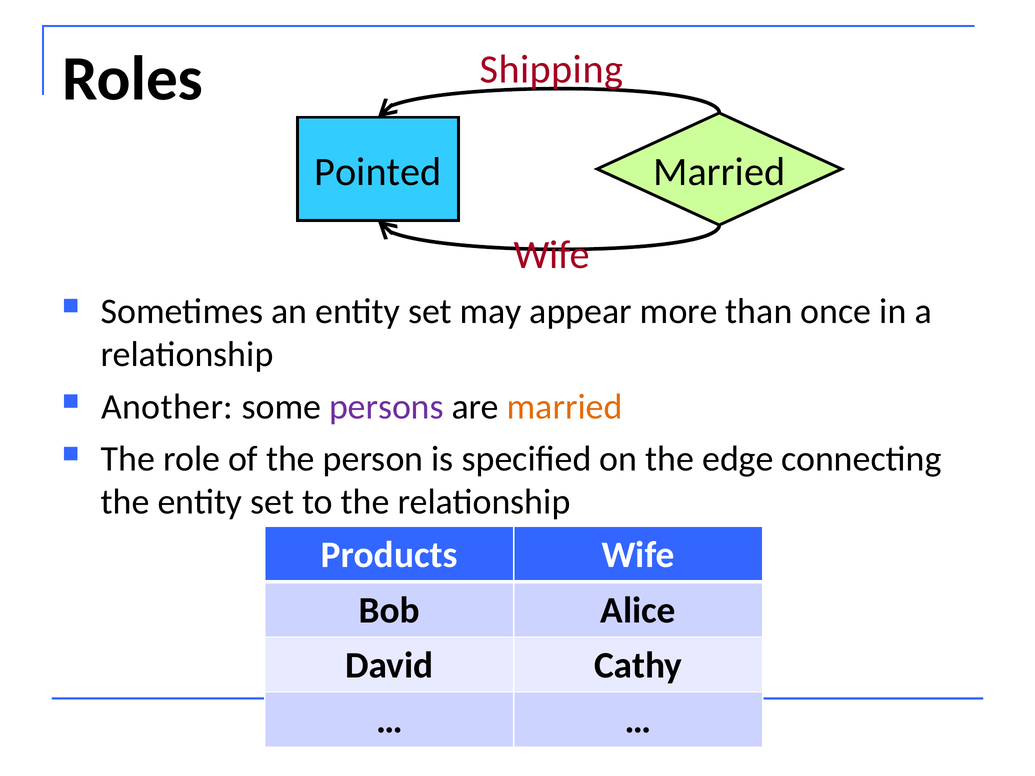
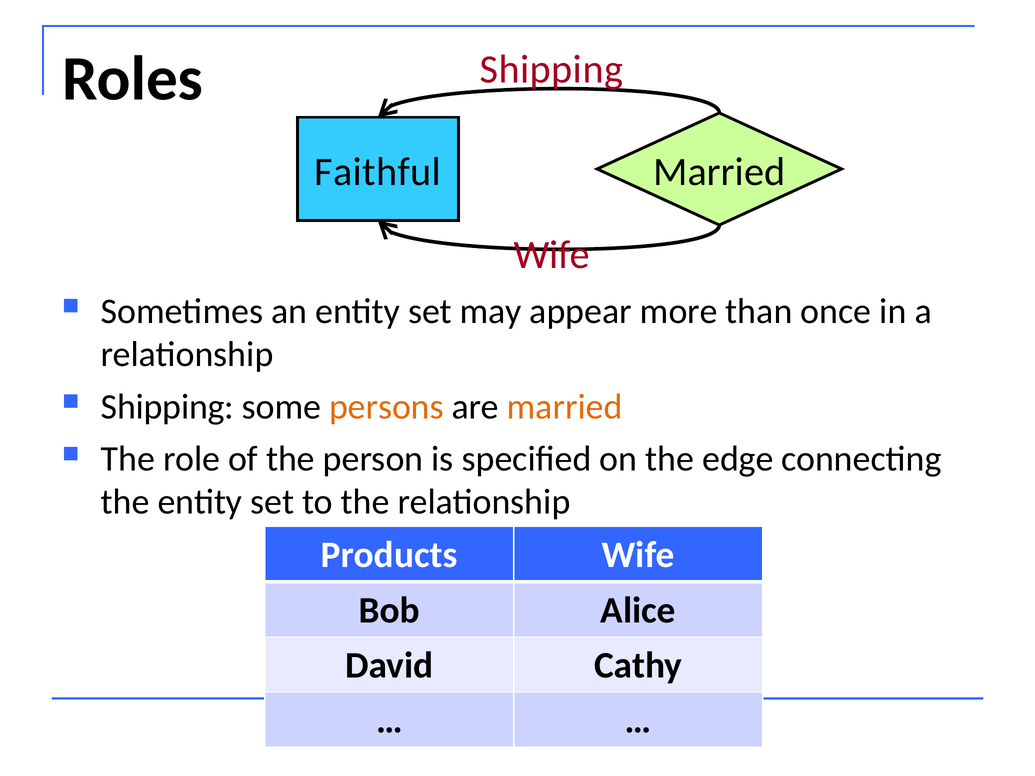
Pointed: Pointed -> Faithful (378, 172)
Another: Another -> Shipping (167, 407)
persons colour: purple -> orange (386, 407)
